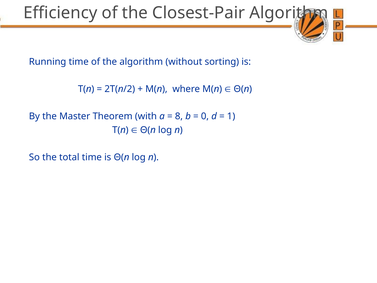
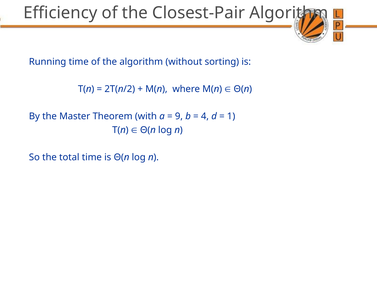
8: 8 -> 9 (179, 116)
0: 0 -> 4 (205, 116)
